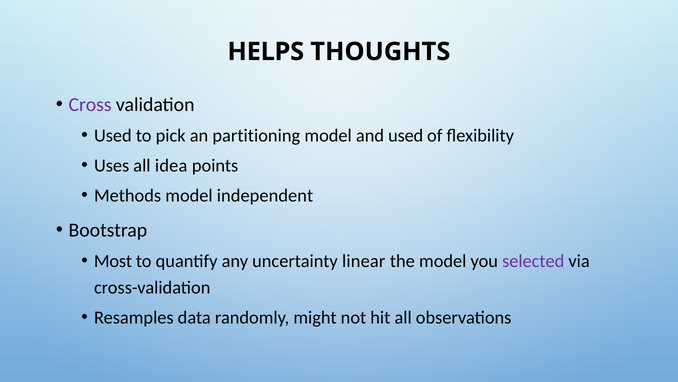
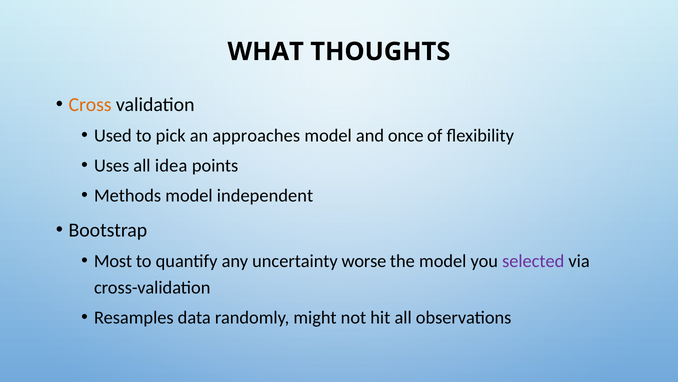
HELPS: HELPS -> WHAT (266, 52)
Cross colour: purple -> orange (90, 105)
partitioning: partitioning -> approaches (256, 135)
and used: used -> once (406, 135)
linear: linear -> worse (364, 261)
